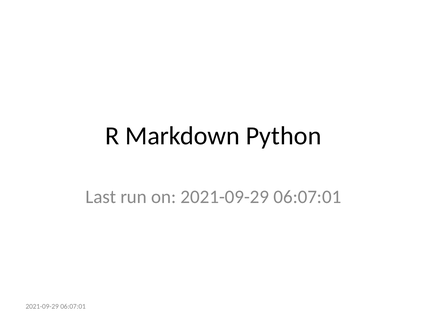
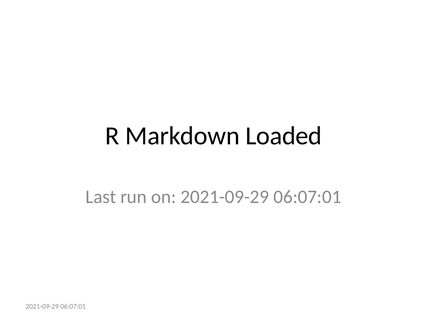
Python: Python -> Loaded (284, 136)
